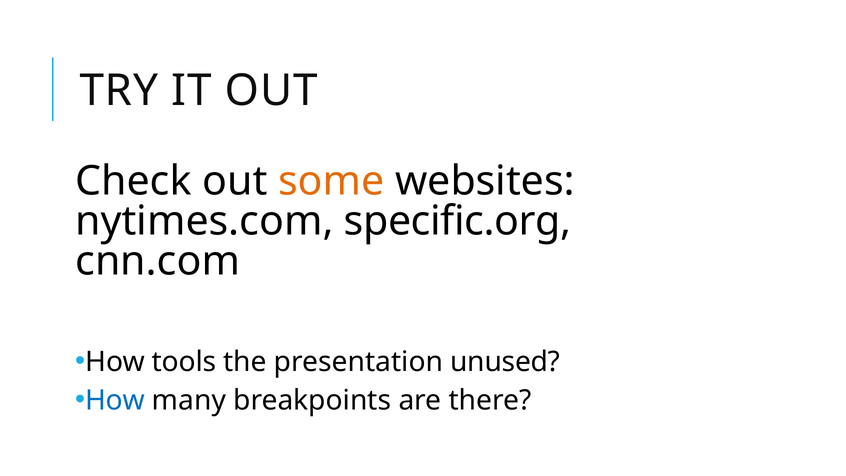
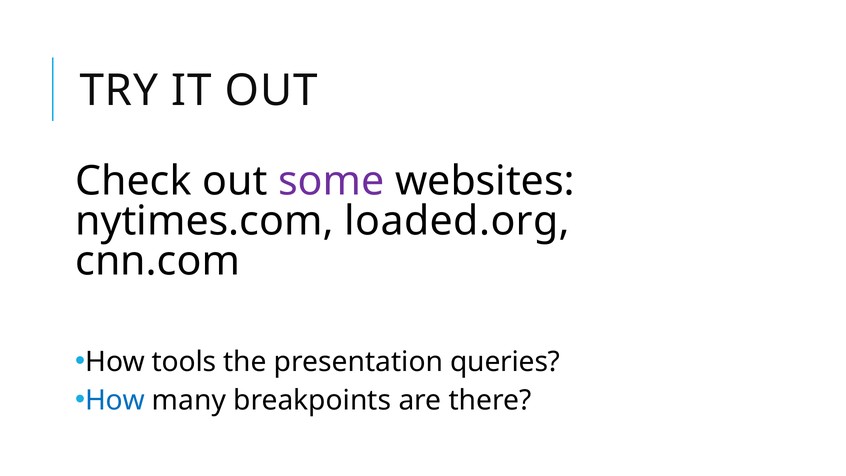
some colour: orange -> purple (331, 181)
specific.org: specific.org -> loaded.org (457, 221)
unused: unused -> queries (505, 362)
